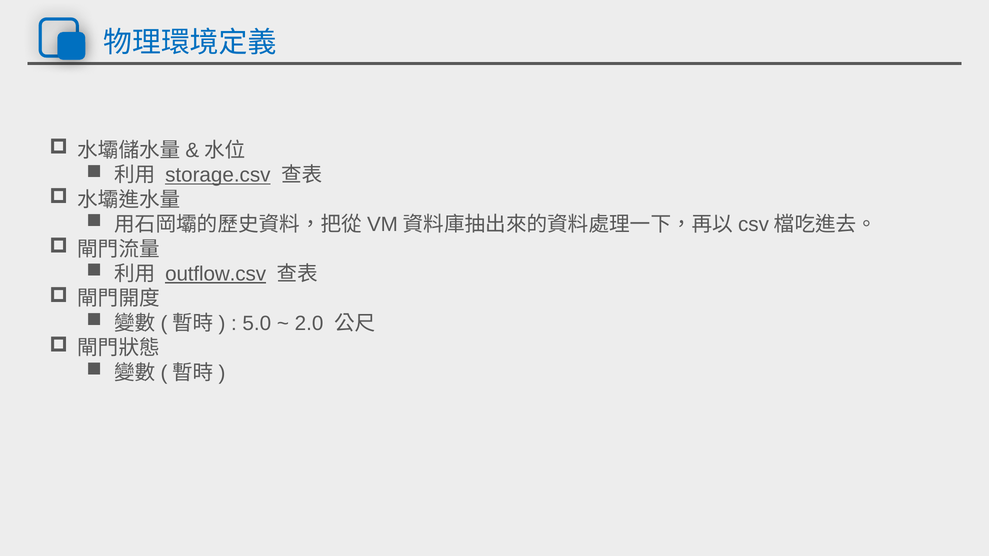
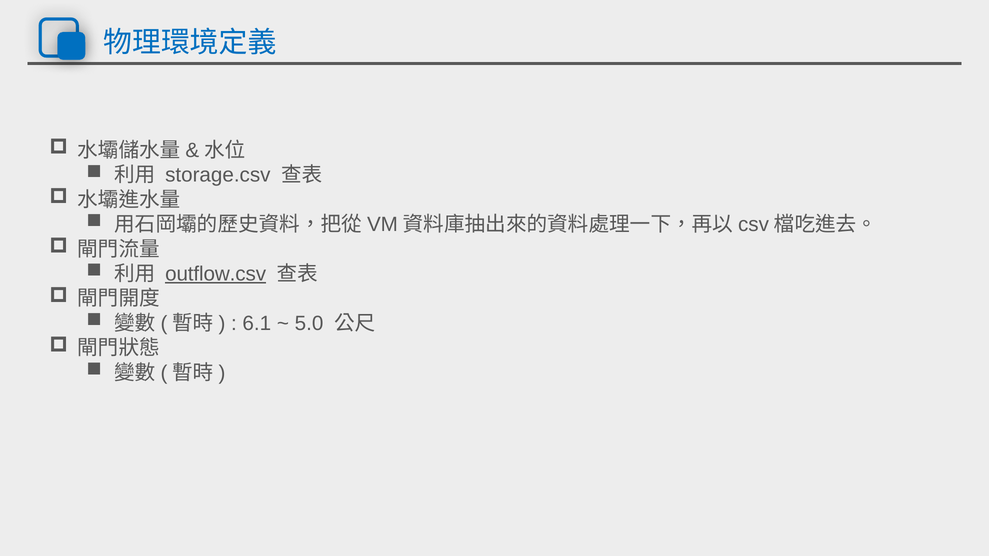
storage.csv underline: present -> none (218, 175)
5.0: 5.0 -> 6.1 (257, 324)
2.0: 2.0 -> 5.0 (309, 324)
